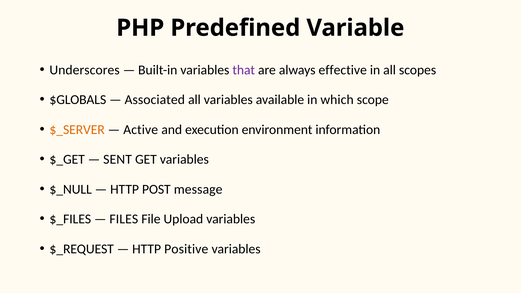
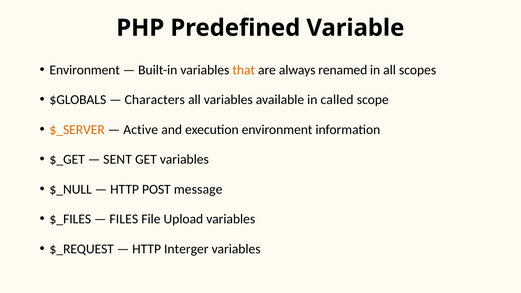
Underscores: Underscores -> Environment (85, 70)
that colour: purple -> orange (244, 70)
effective: effective -> renamed (343, 70)
Associated: Associated -> Characters (155, 100)
which: which -> called (337, 100)
Positive: Positive -> Interger (186, 249)
